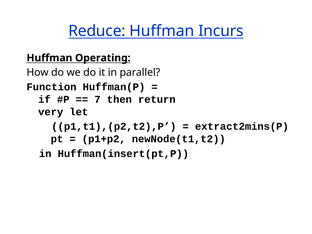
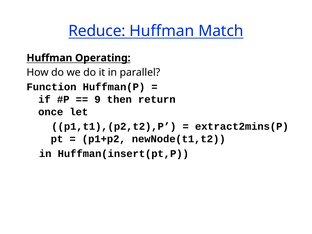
Incurs: Incurs -> Match (221, 31)
7: 7 -> 9 (98, 100)
very: very -> once (51, 112)
